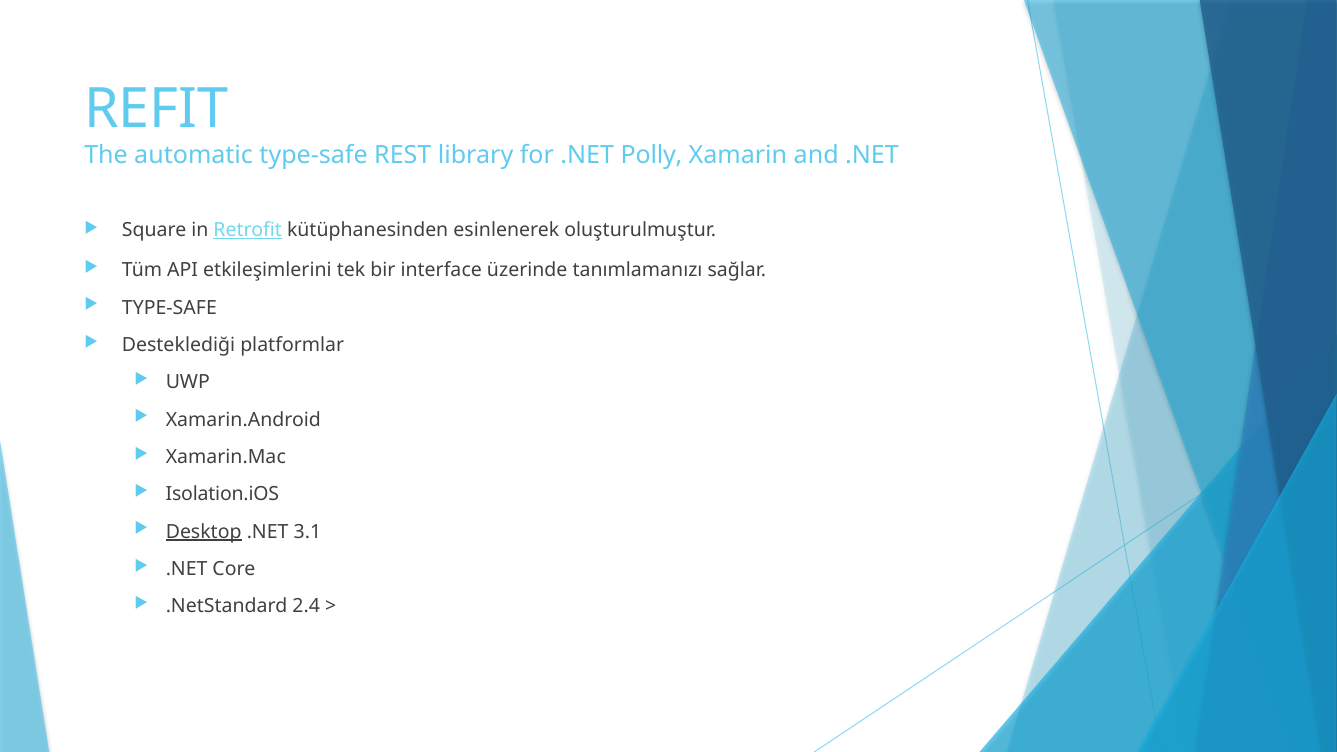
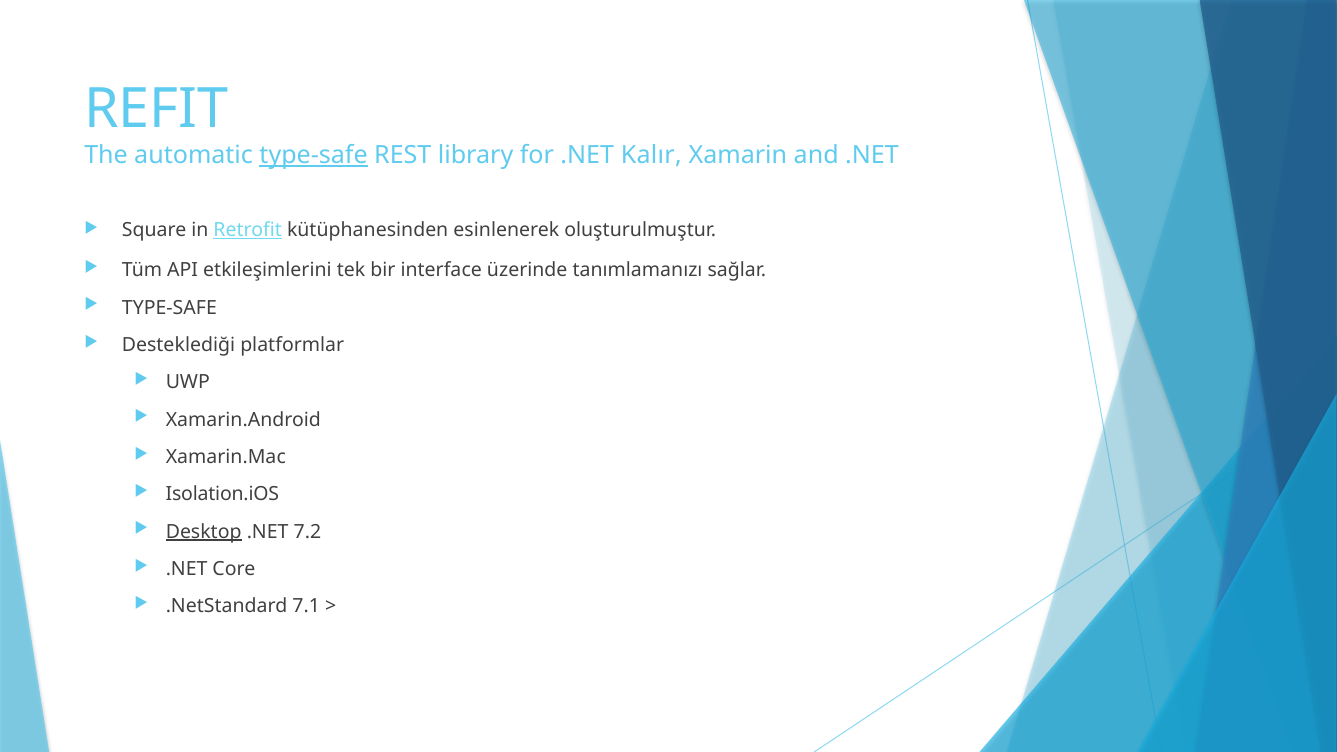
type-safe underline: none -> present (314, 155)
Polly: Polly -> Kalır (651, 155)
3.1: 3.1 -> 7.2 (307, 532)
2.4: 2.4 -> 7.1 (306, 606)
